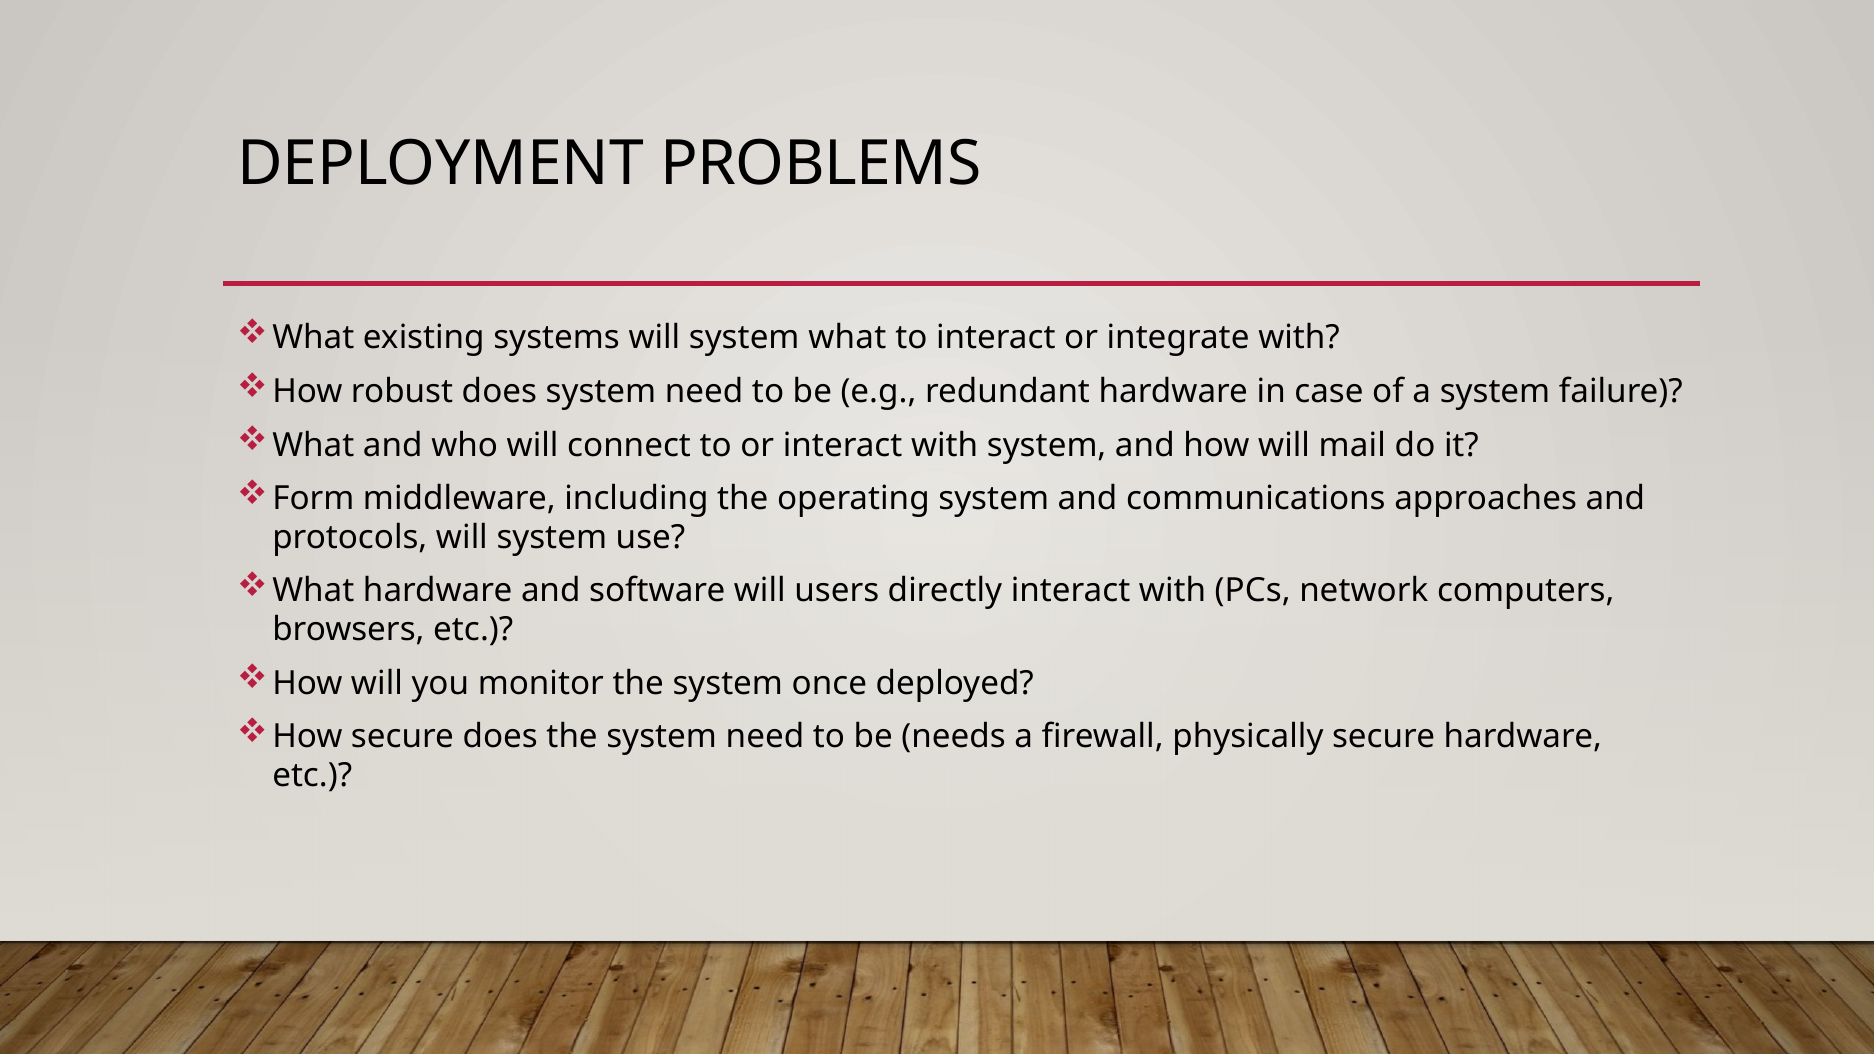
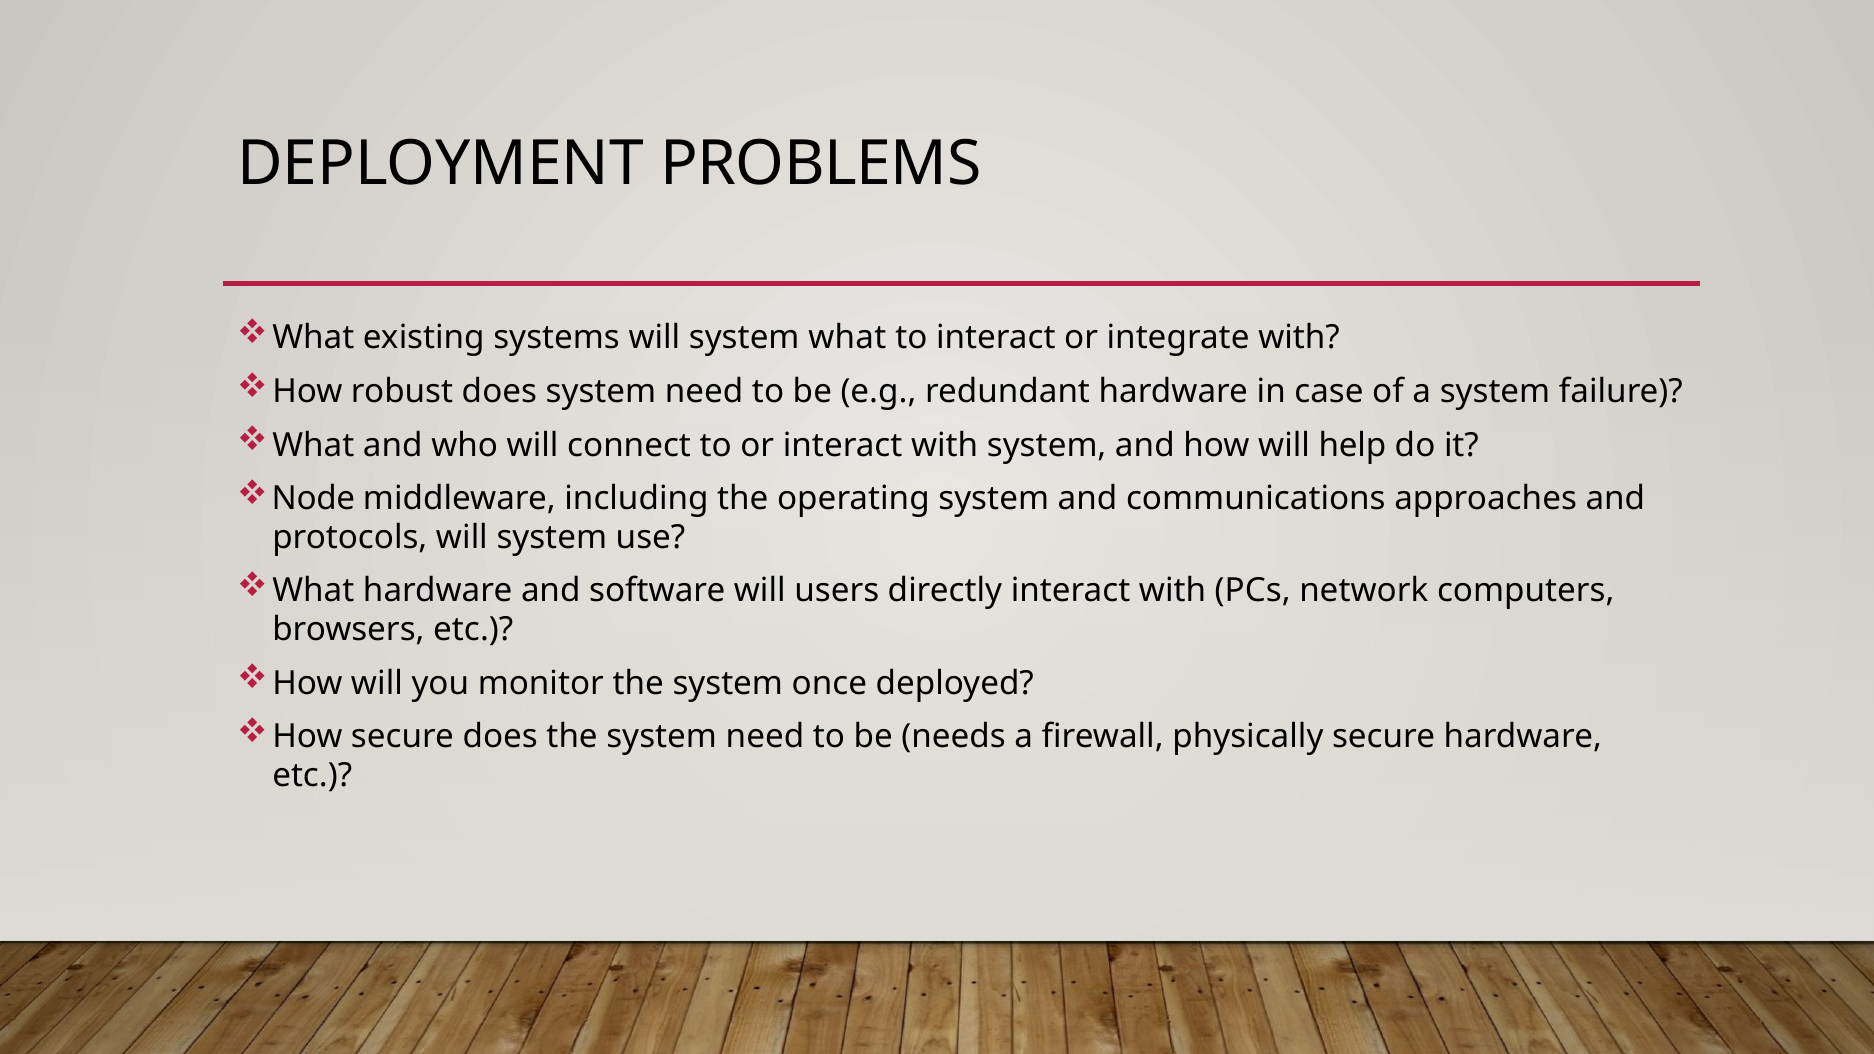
mail: mail -> help (1352, 445)
Form: Form -> Node (313, 499)
